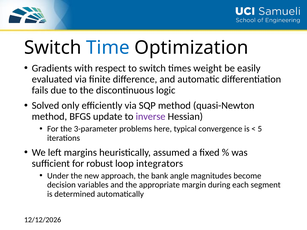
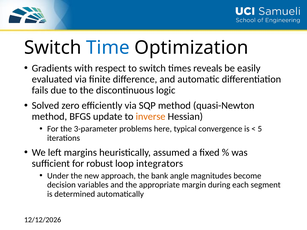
weight: weight -> reveals (208, 68)
only: only -> zero (70, 106)
inverse colour: purple -> orange (151, 117)
